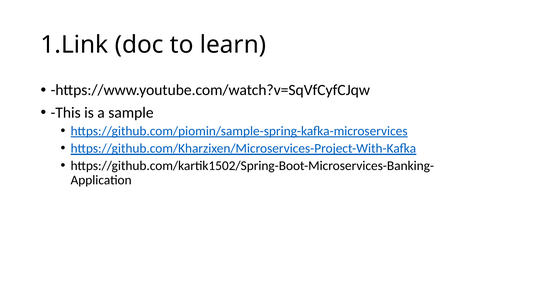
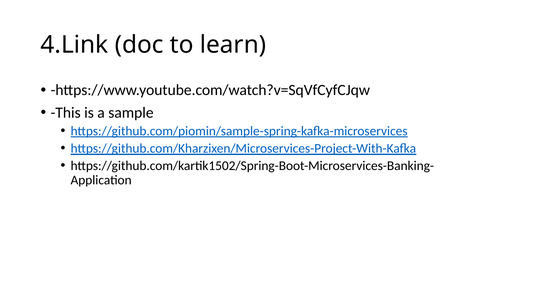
1.Link: 1.Link -> 4.Link (75, 45)
